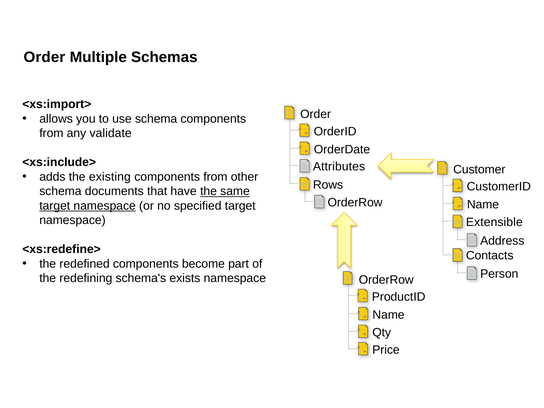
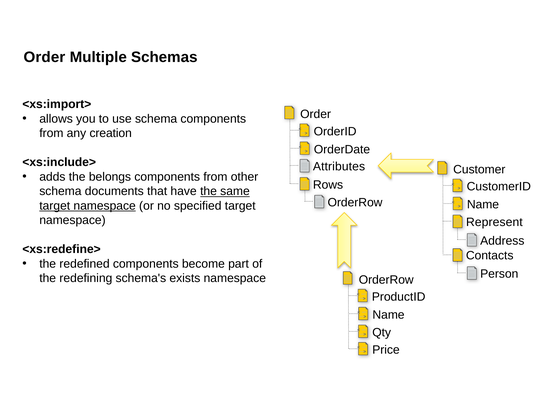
validate: validate -> creation (111, 133)
existing: existing -> belongs (110, 177)
Extensible: Extensible -> Represent (494, 222)
